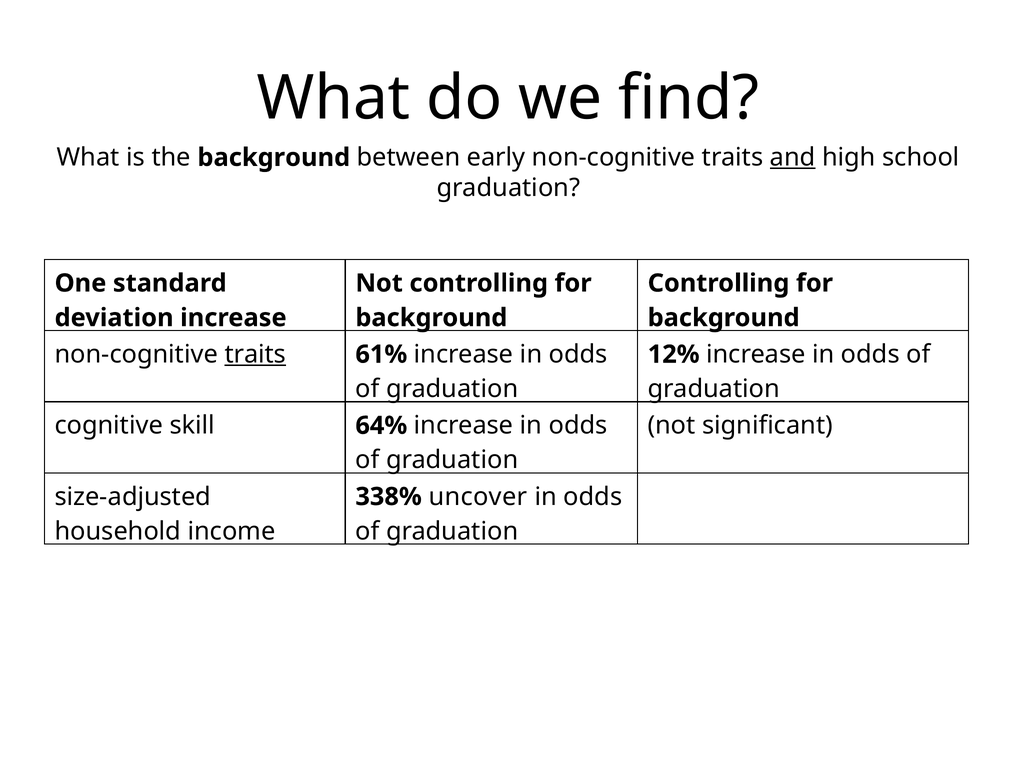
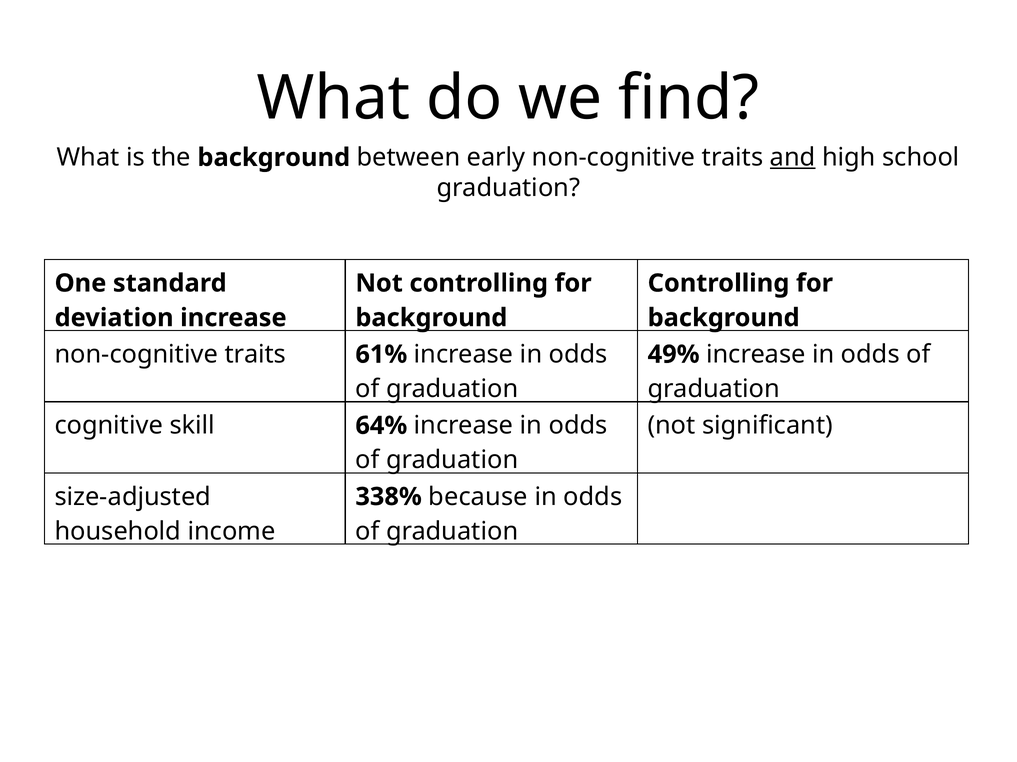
traits underline: present -> none (255, 355)
12%: 12% -> 49% (674, 355)
uncover: uncover -> because (478, 497)
